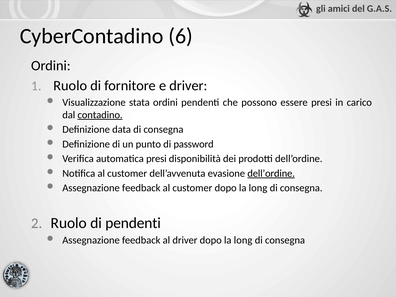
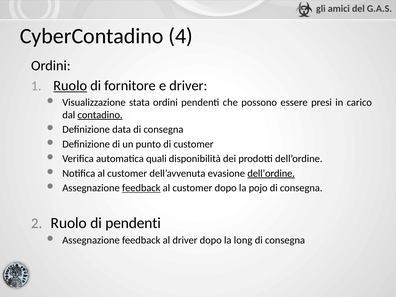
6: 6 -> 4 (181, 36)
Ruolo underline: none -> present (70, 86)
di password: password -> customer (194, 144)
automatica presi: presi -> quali (156, 159)
feedback underline: none -> present (141, 188)
customer dopo la long: long -> pojo (258, 188)
